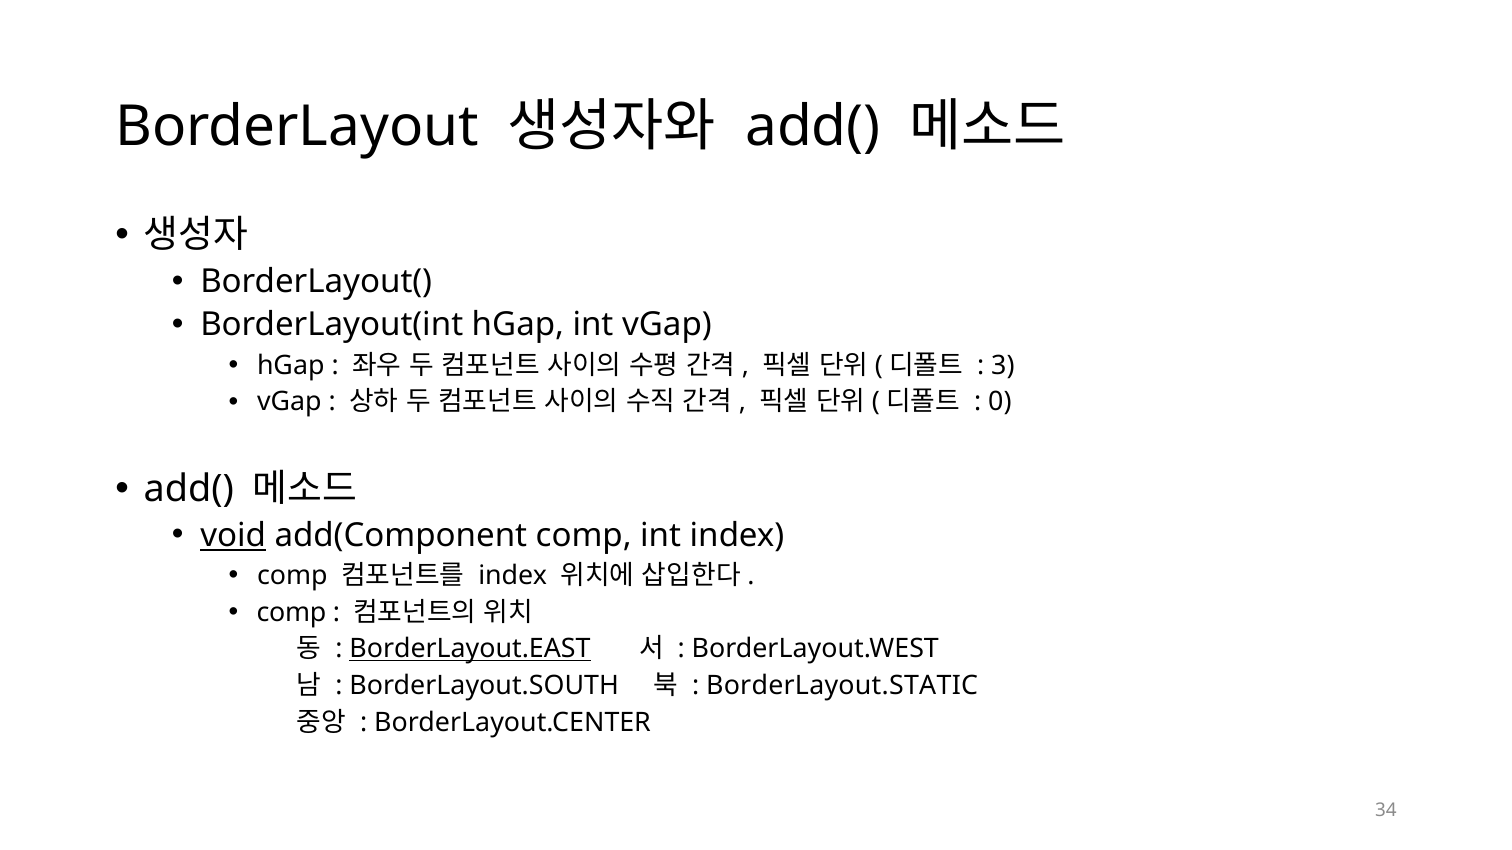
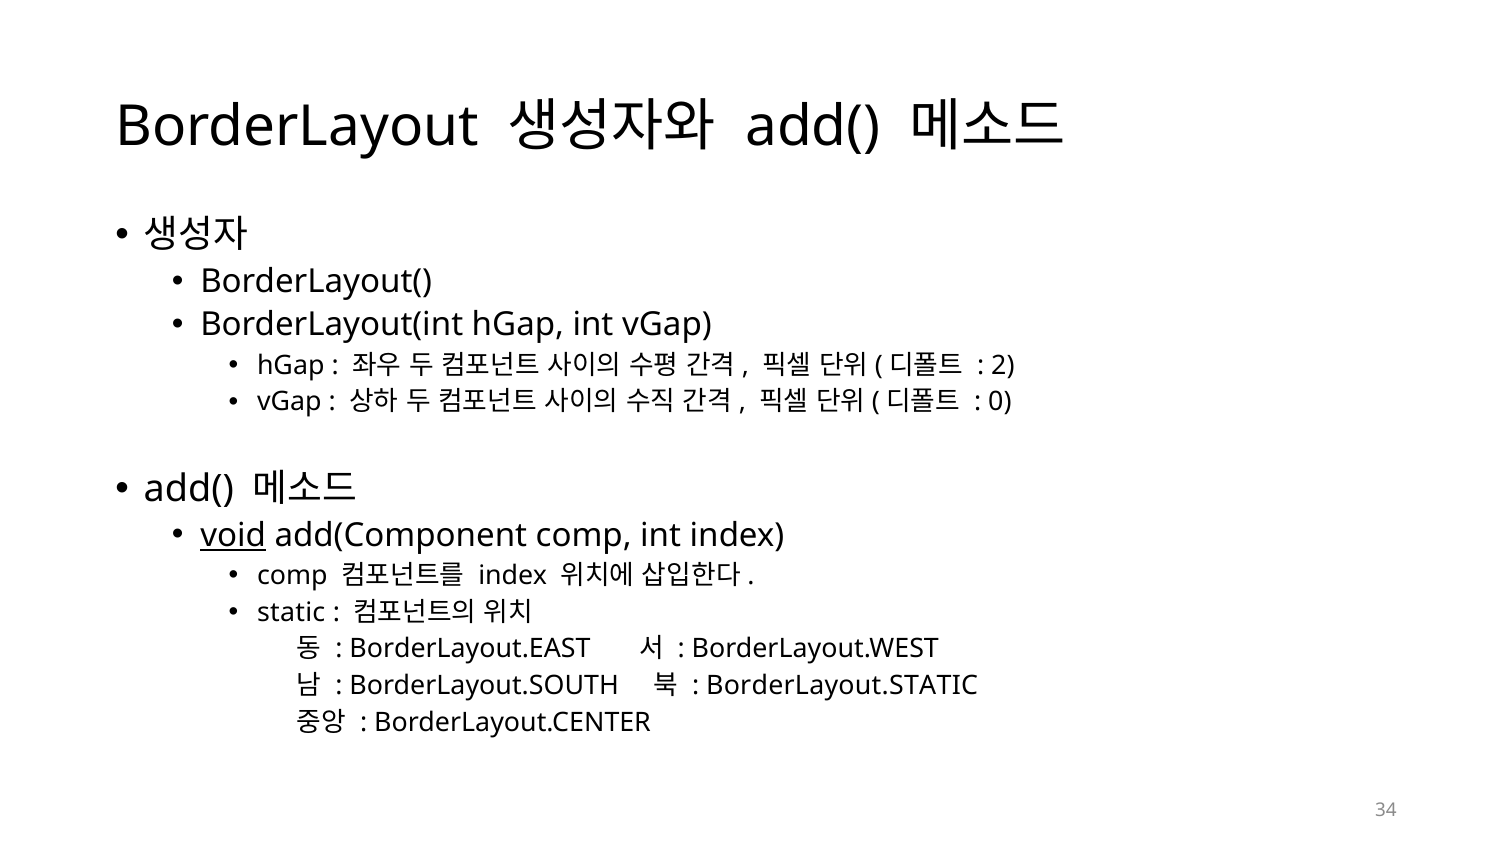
3: 3 -> 2 (1003, 365)
comp: comp -> static (291, 613)
BorderLayout.EAST underline: present -> none (470, 649)
